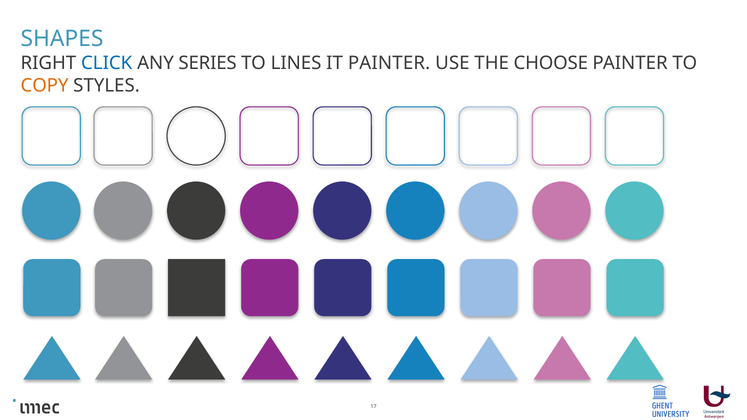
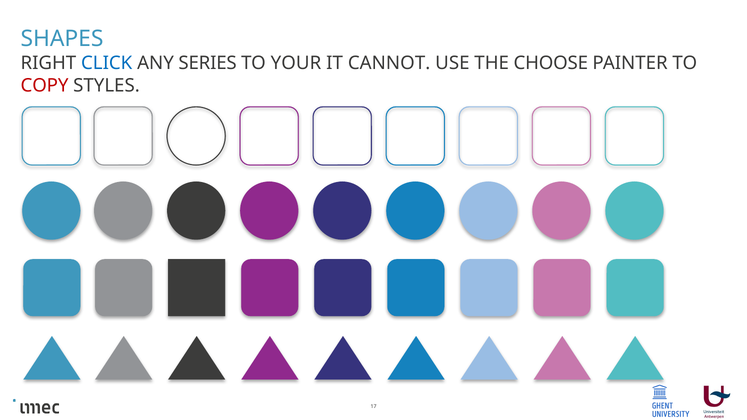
LINES: LINES -> YOUR (296, 63)
IT PAINTER: PAINTER -> CANNOT (389, 63)
COPY colour: orange -> red (45, 86)
